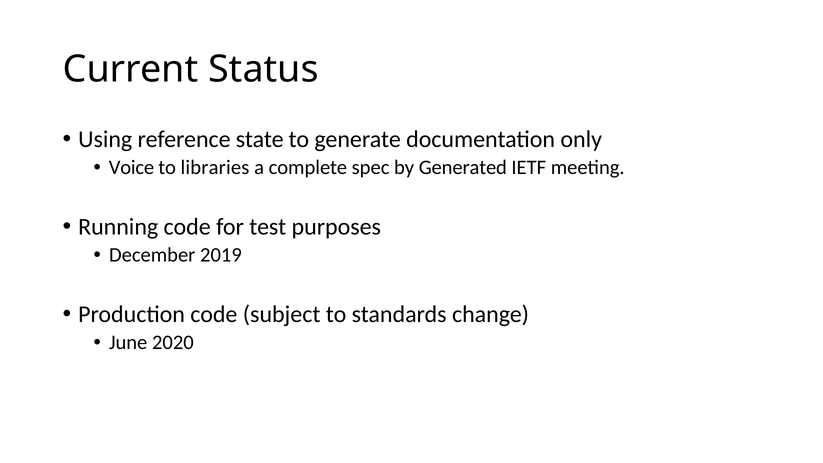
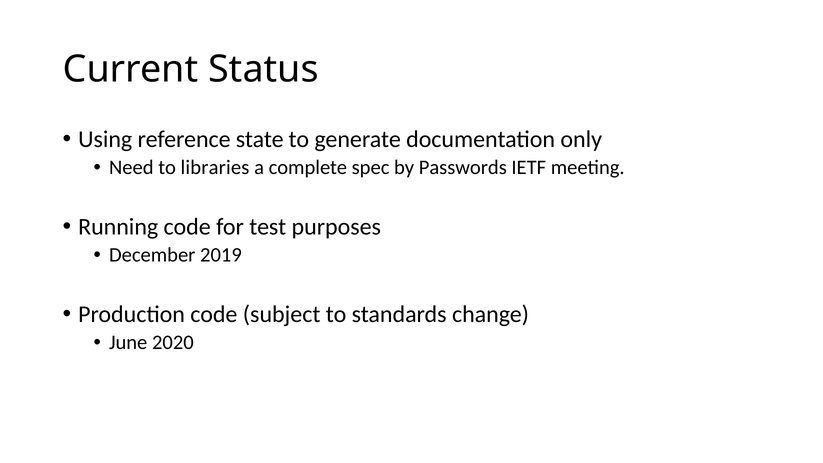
Voice: Voice -> Need (131, 168)
Generated: Generated -> Passwords (463, 168)
